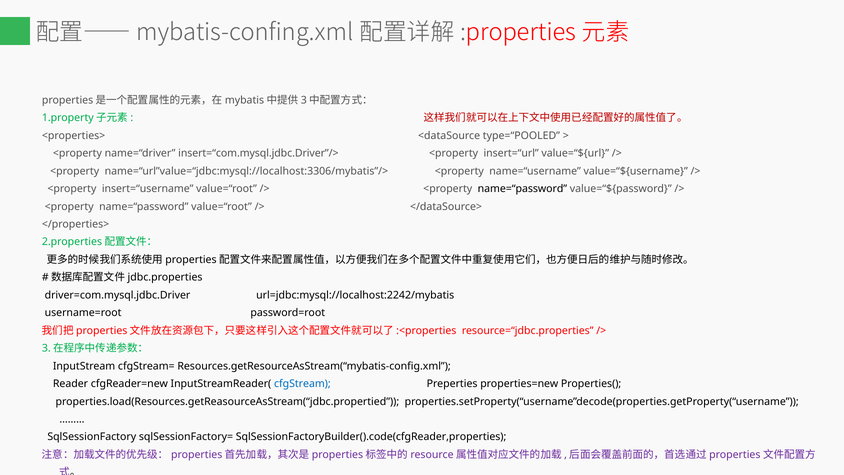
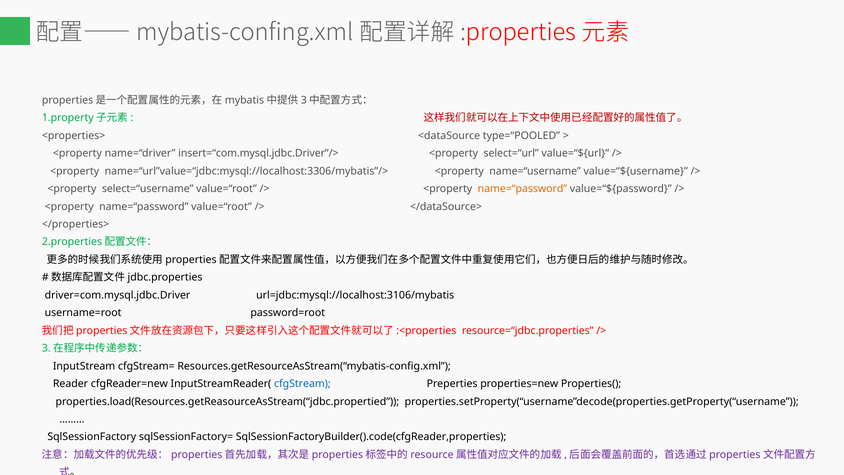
insert=“url: insert=“url -> select=“url (511, 153)
insert=“username: insert=“username -> select=“username (148, 189)
name=“password colour: black -> orange (522, 189)
url=jdbc:mysql://localhost:2242/mybatis: url=jdbc:mysql://localhost:2242/mybatis -> url=jdbc:mysql://localhost:3106/mybatis (355, 295)
